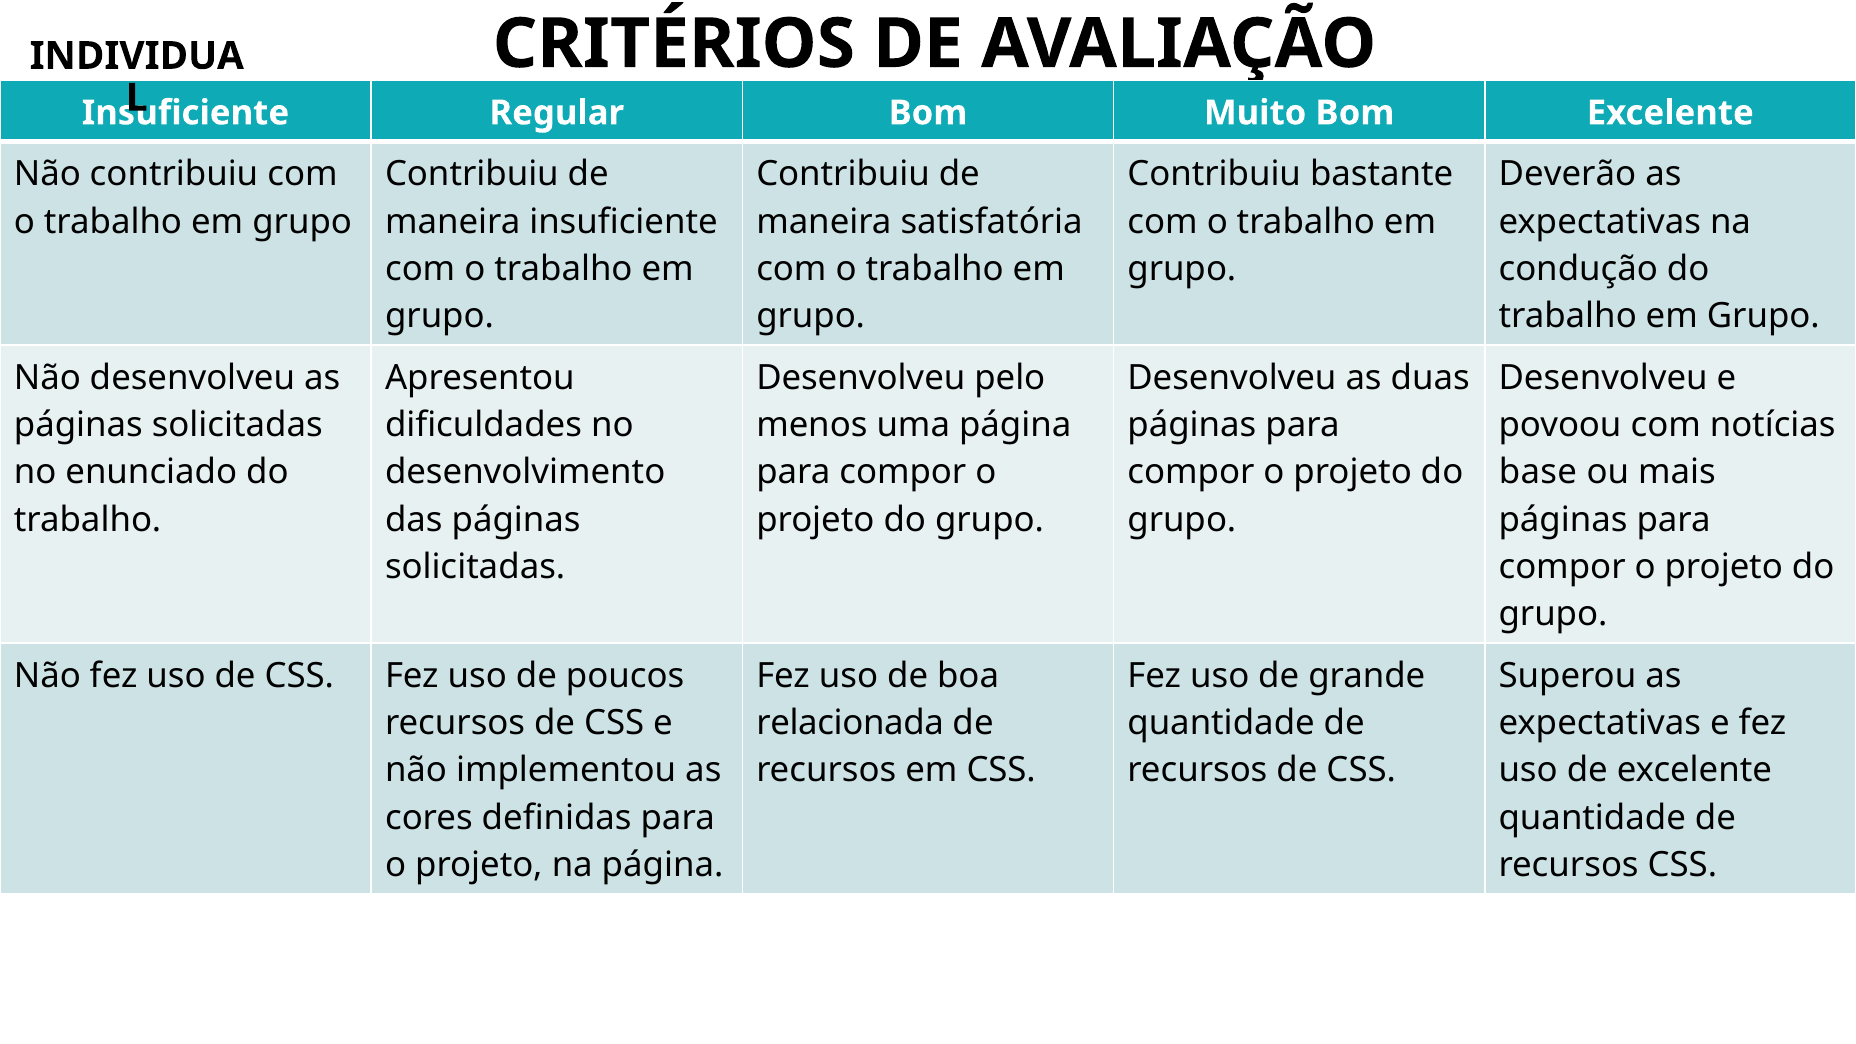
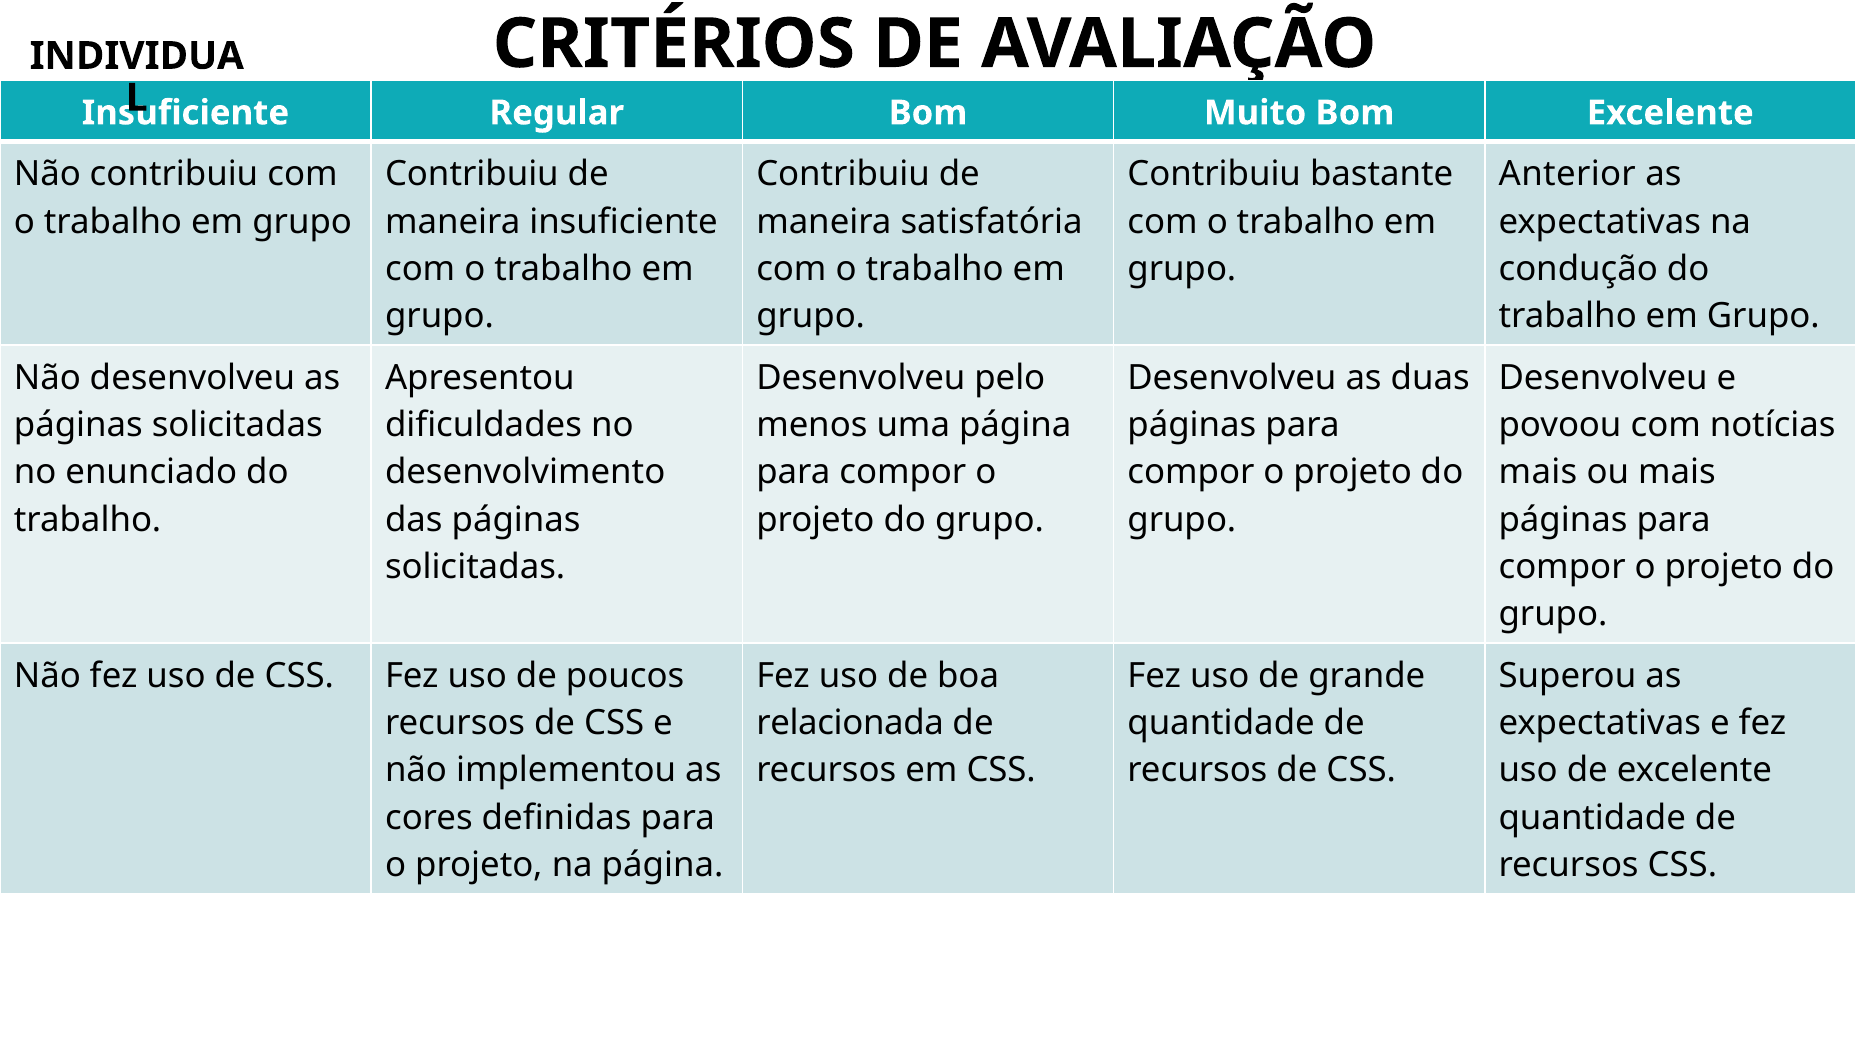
Deverão: Deverão -> Anterior (1567, 174)
base: base -> mais (1538, 472)
